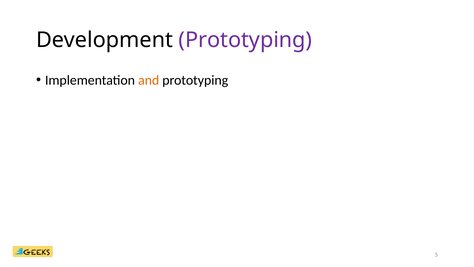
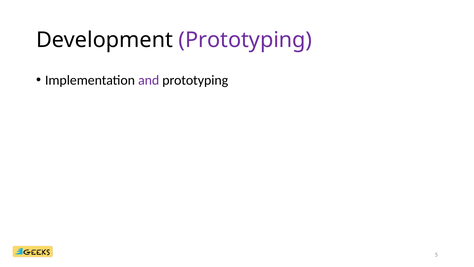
and colour: orange -> purple (149, 80)
